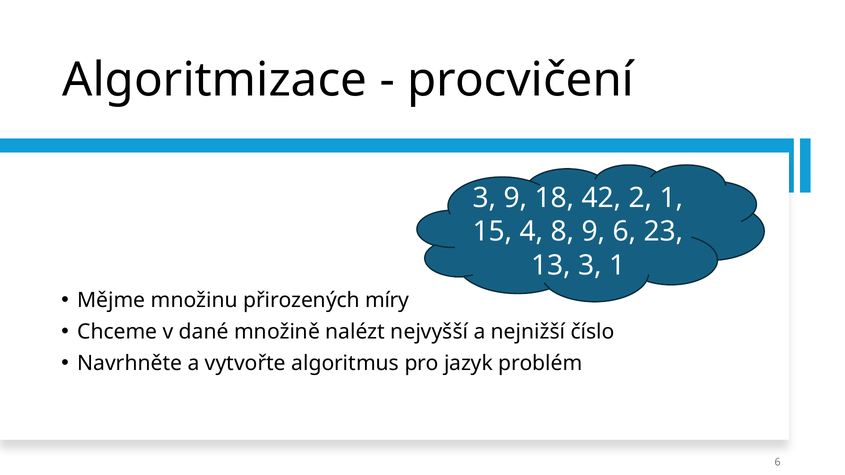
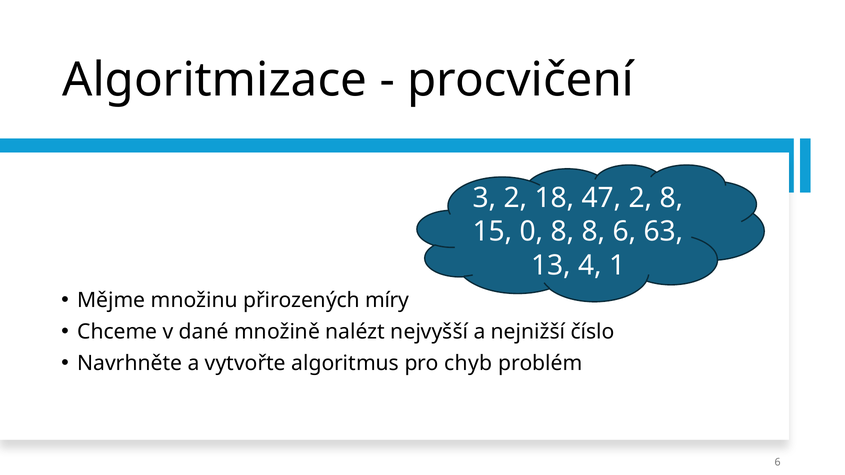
3 9: 9 -> 2 (516, 198)
42: 42 -> 47 (602, 198)
2 1: 1 -> 8 (672, 198)
4: 4 -> 0 (532, 232)
8 9: 9 -> 8 (594, 232)
23: 23 -> 63 (664, 232)
13 3: 3 -> 4 (590, 266)
jazyk: jazyk -> chyb (468, 364)
